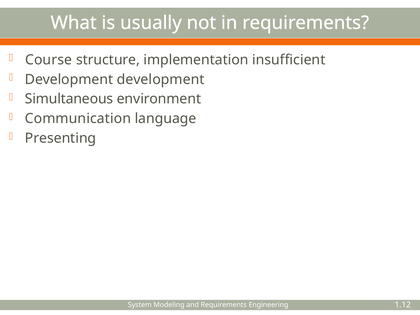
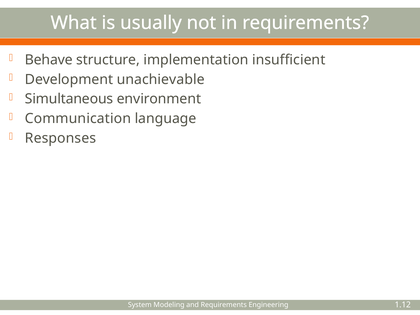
Course: Course -> Behave (49, 60)
Development development: development -> unachievable (161, 79)
Presenting: Presenting -> Responses (61, 138)
